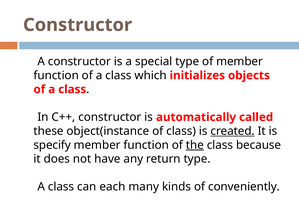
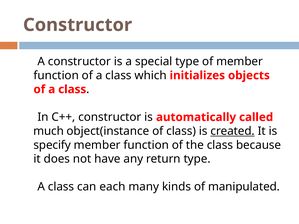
these: these -> much (49, 131)
the underline: present -> none (195, 145)
conveniently: conveniently -> manipulated (244, 187)
